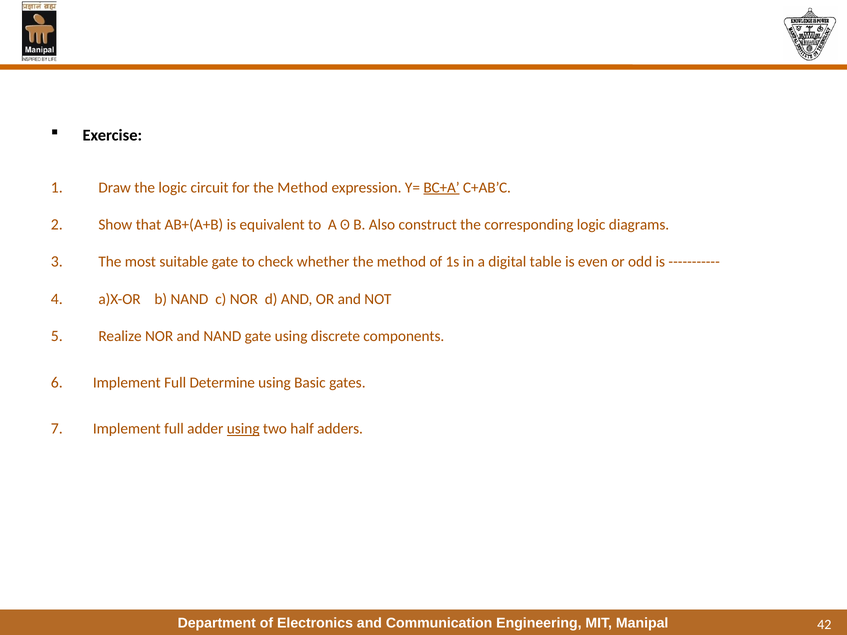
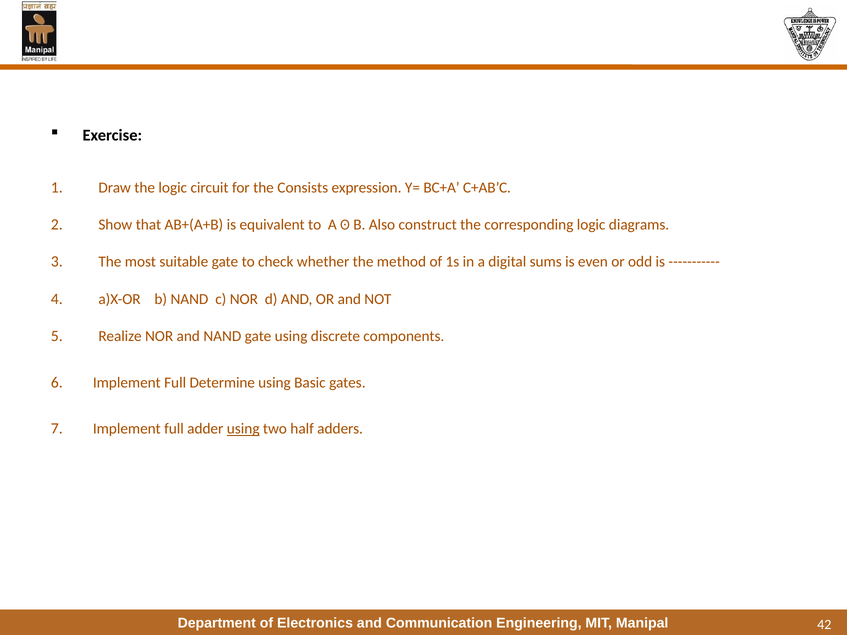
for the Method: Method -> Consists (303, 188)
BC+A underline: present -> none (441, 188)
table: table -> sums (546, 262)
